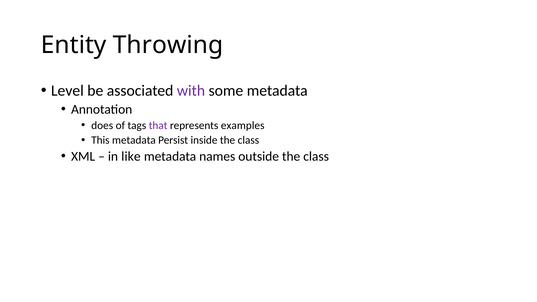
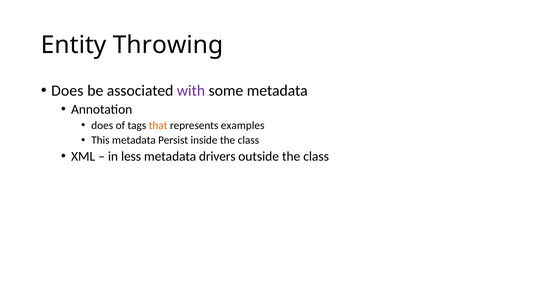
Level: Level -> Does (67, 91)
that colour: purple -> orange (158, 125)
like: like -> less (131, 156)
names: names -> drivers (217, 156)
